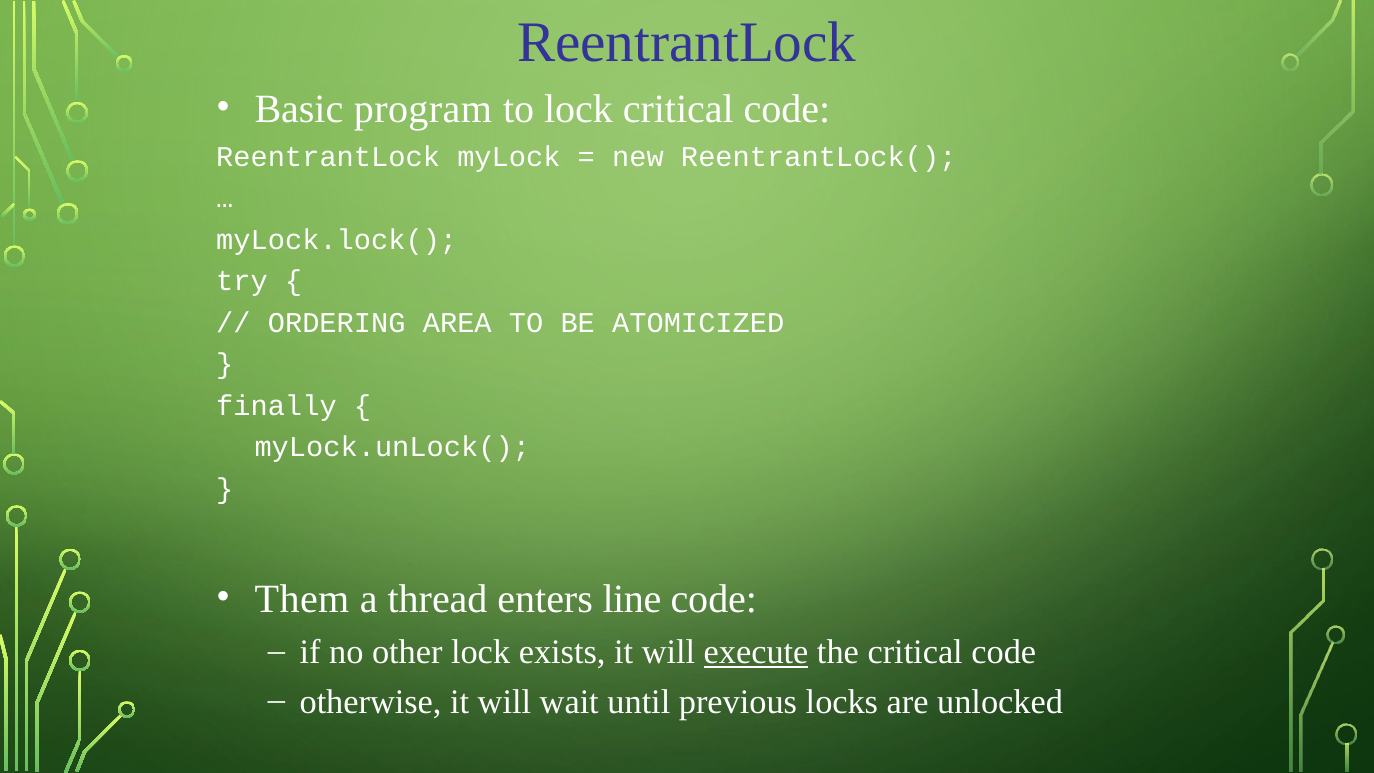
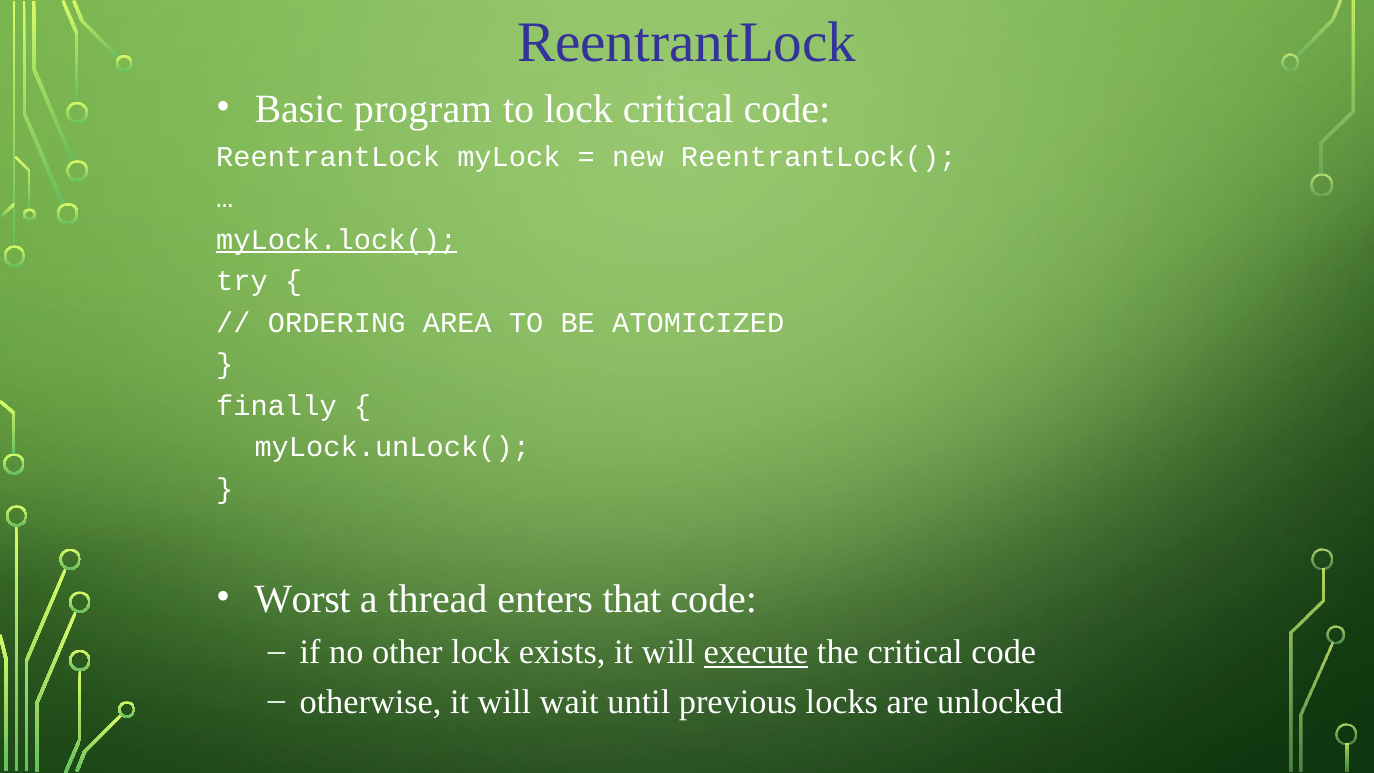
myLock.lock( underline: none -> present (337, 240)
Them: Them -> Worst (302, 599)
line: line -> that (632, 599)
